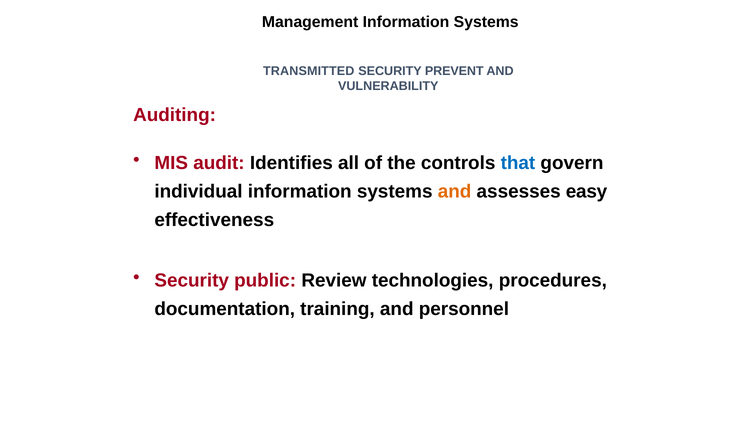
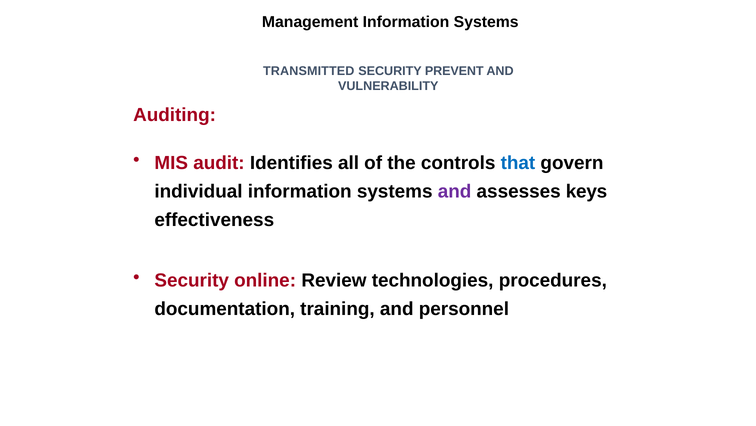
and colour: orange -> purple (455, 191)
easy: easy -> keys (586, 191)
public: public -> online (265, 280)
